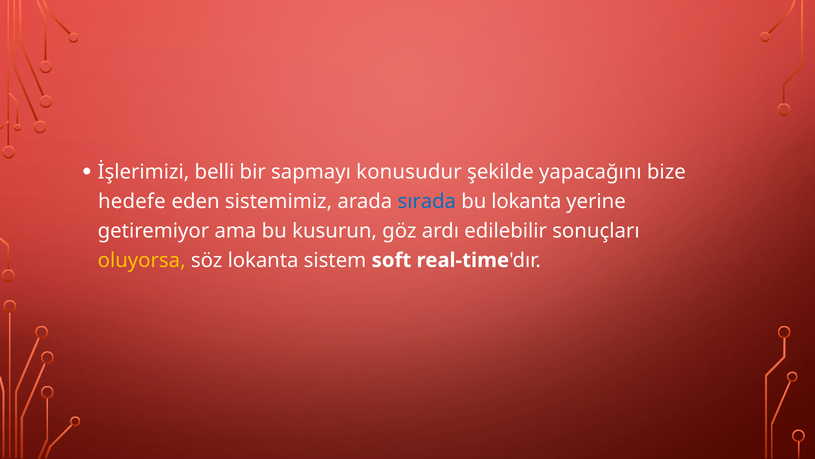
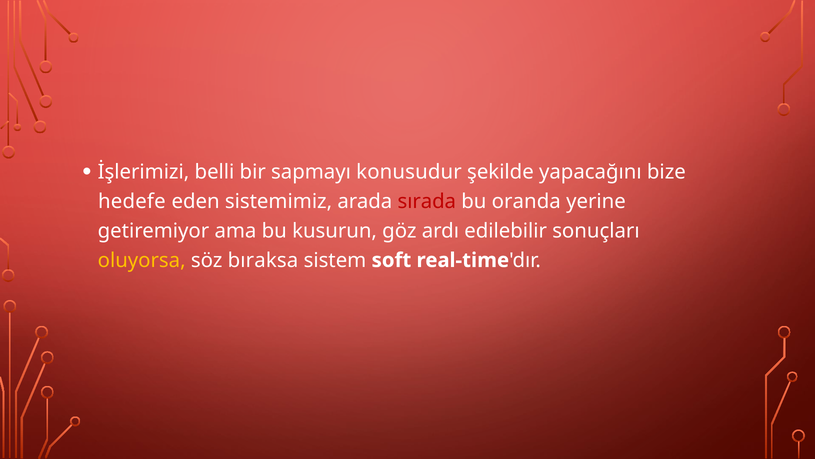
sırada colour: blue -> red (427, 201)
bu lokanta: lokanta -> oranda (526, 201)
söz lokanta: lokanta -> bıraksa (263, 260)
